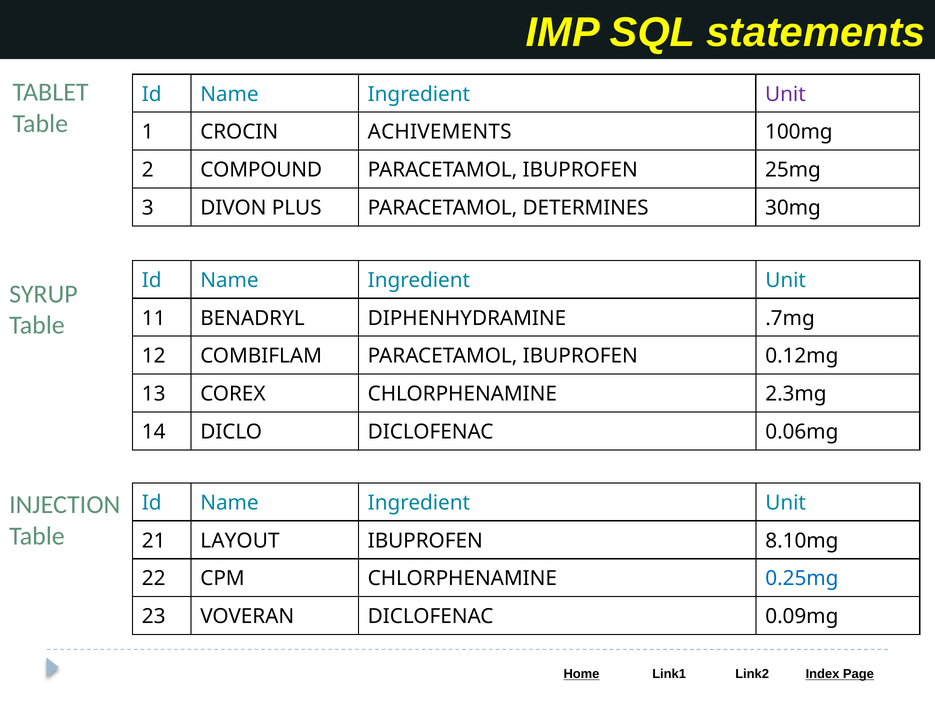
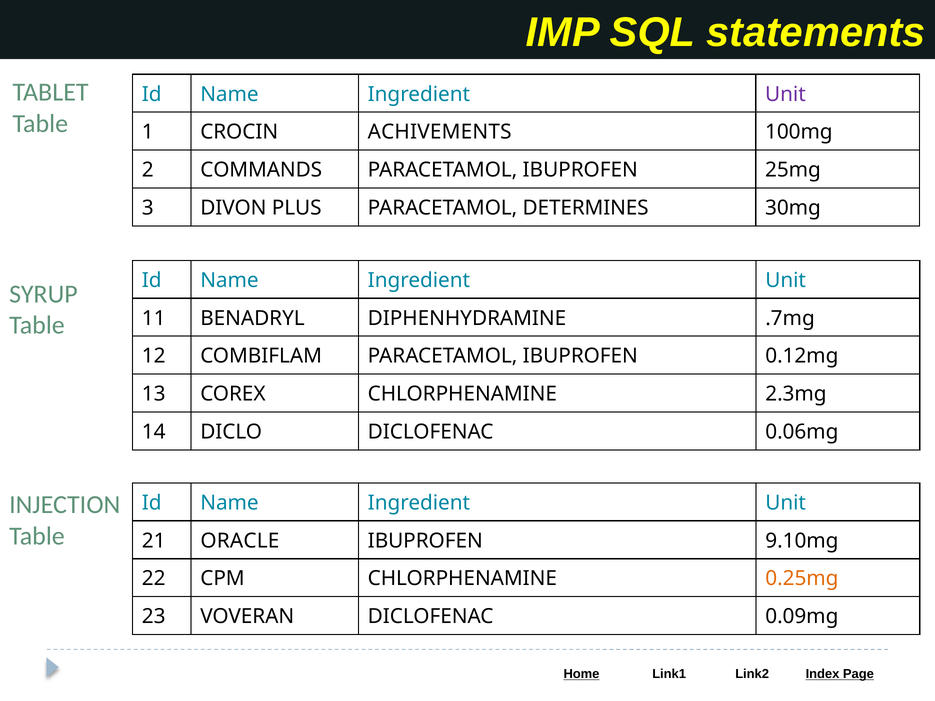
COMPOUND: COMPOUND -> COMMANDS (261, 170)
LAYOUT: LAYOUT -> ORACLE (240, 541)
8.10mg: 8.10mg -> 9.10mg (802, 541)
0.25mg colour: blue -> orange (802, 579)
